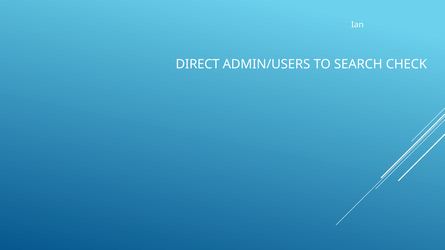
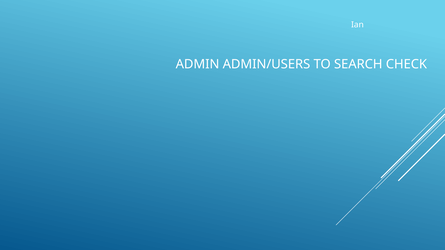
DIRECT: DIRECT -> ADMIN (198, 64)
